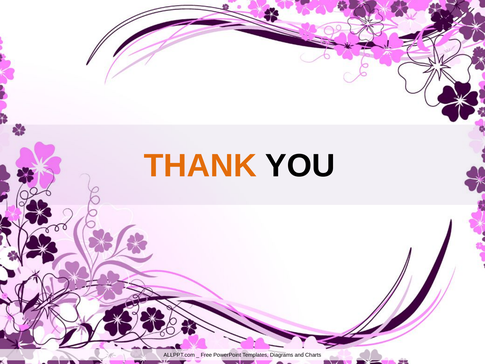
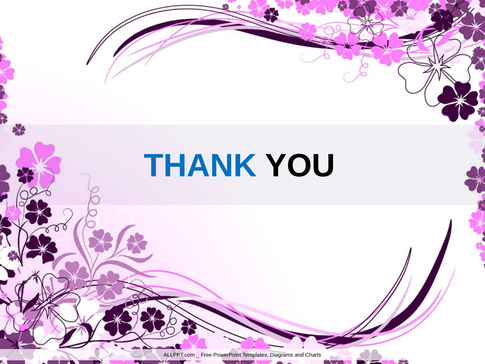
THANK colour: orange -> blue (200, 166)
